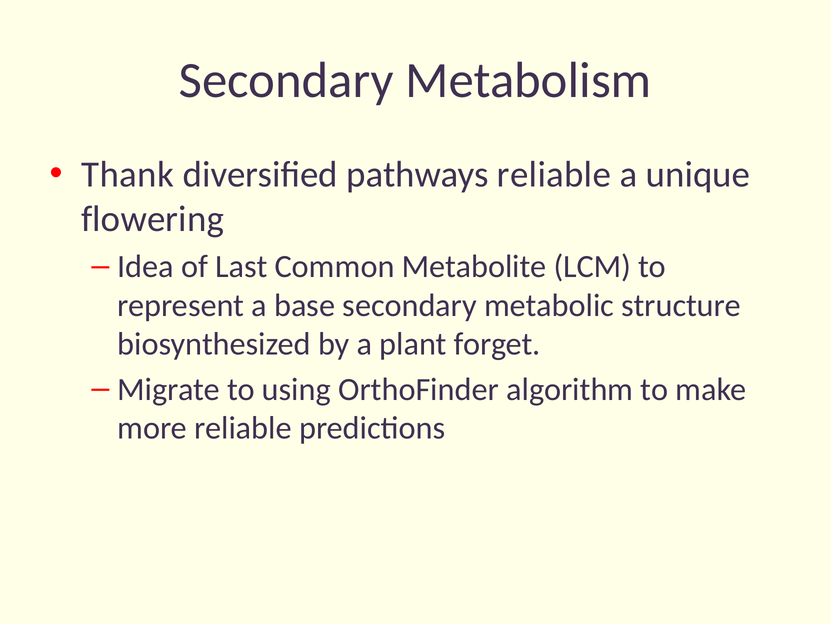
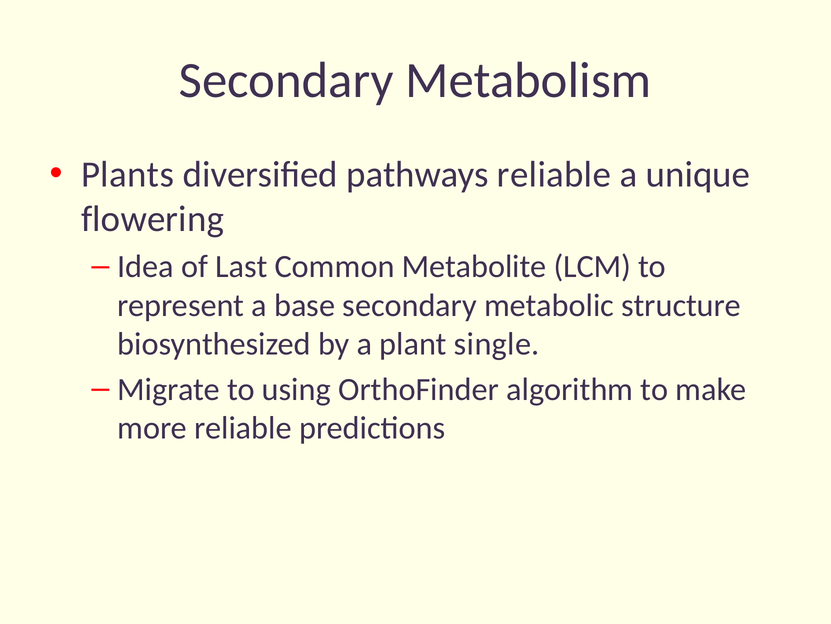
Thank: Thank -> Plants (128, 174)
forget: forget -> single (497, 344)
